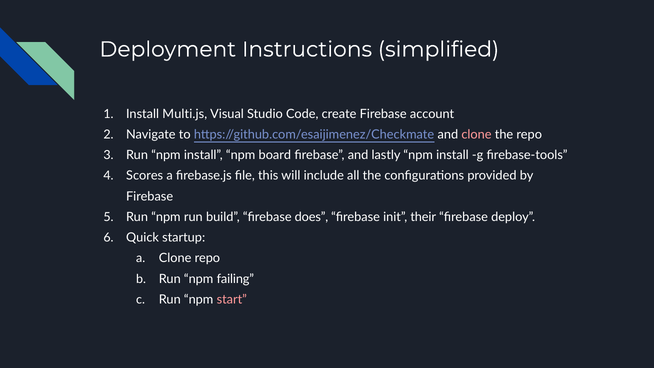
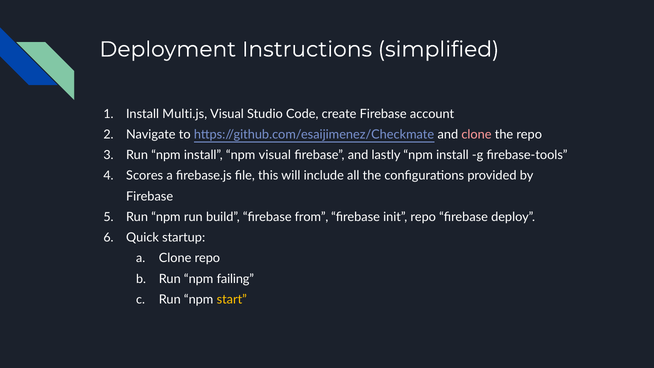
npm board: board -> visual (275, 155)
does: does -> from (311, 217)
init their: their -> repo (423, 217)
start colour: pink -> yellow (232, 299)
